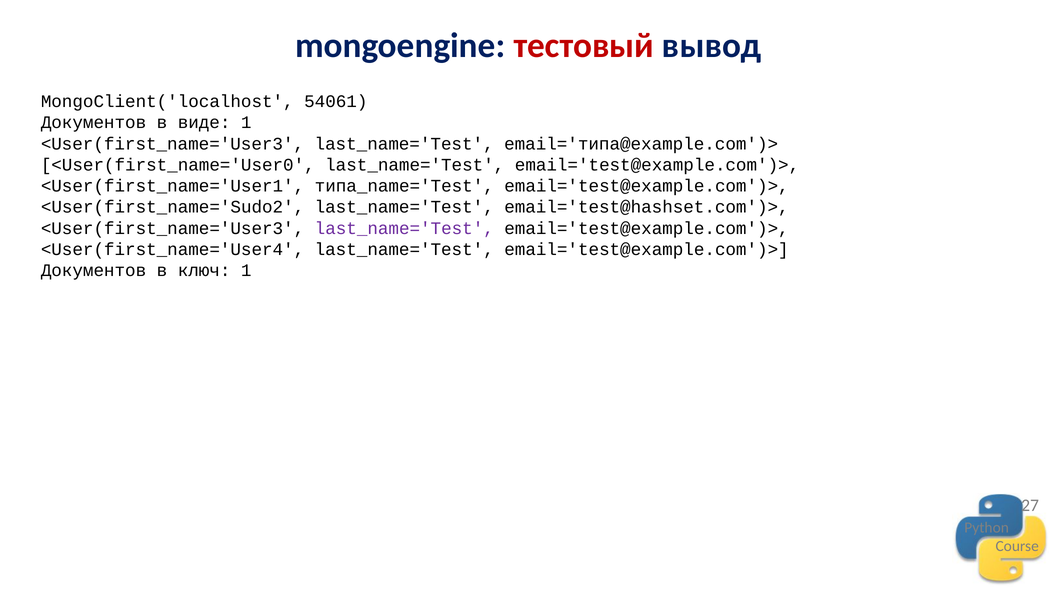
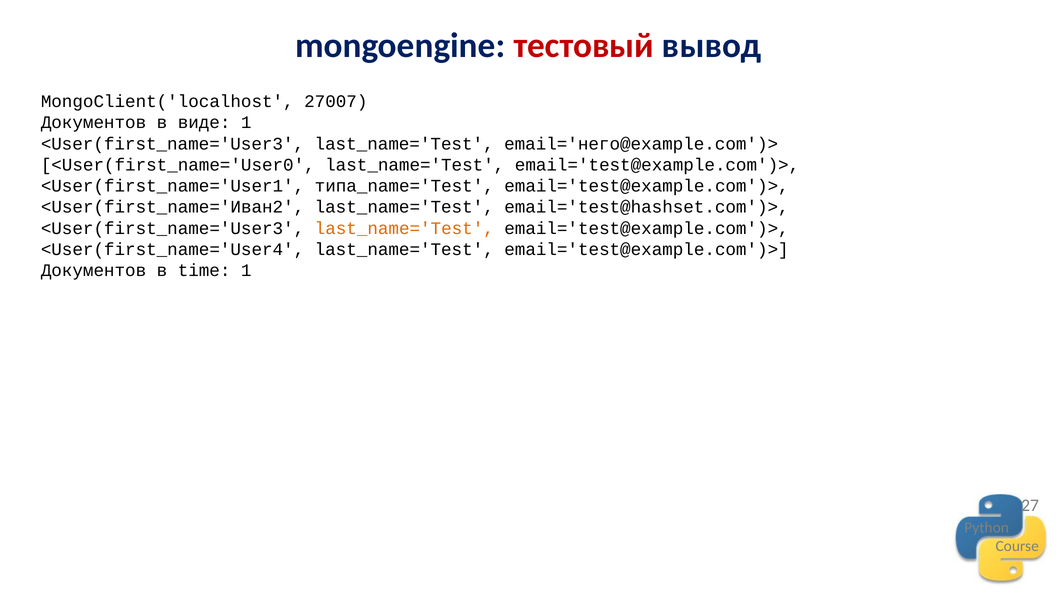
54061: 54061 -> 27007 (336, 101)
email='типа@example.com')>: email='типа@example.com')> -> email='него@example.com')> (641, 144)
<User(first_name='Sudo2: <User(first_name='Sudo2 -> <User(first_name='Иван2 (173, 207)
last_name='Test colour: purple -> orange (404, 228)
ключ: ключ -> time (204, 270)
